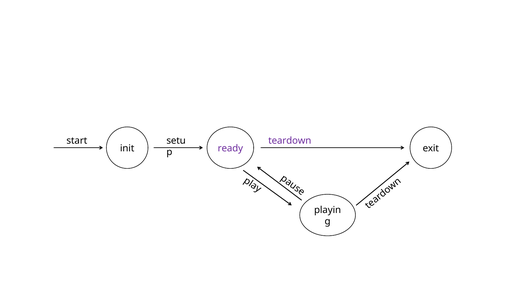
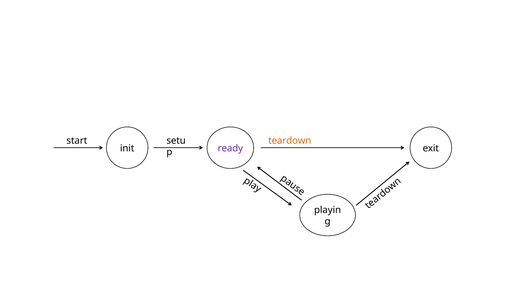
teardown colour: purple -> orange (290, 141)
